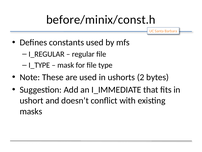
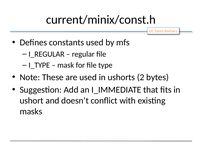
before/minix/const.h: before/minix/const.h -> current/minix/const.h (101, 20)
